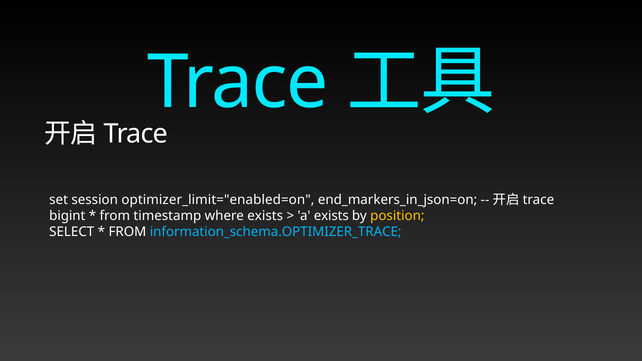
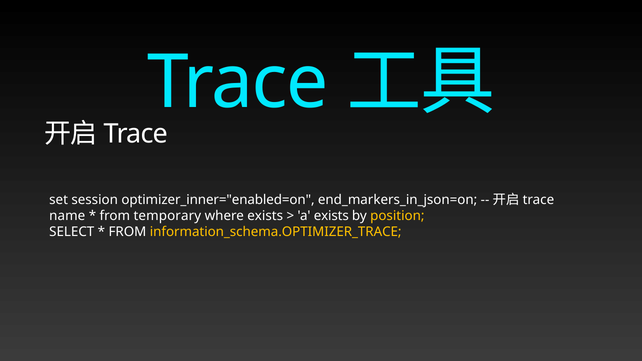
optimizer_limit="enabled=on: optimizer_limit="enabled=on -> optimizer_inner="enabled=on (218, 200)
bigint: bigint -> name (67, 216)
timestamp: timestamp -> temporary (167, 216)
information_schema.OPTIMIZER_TRACE colour: light blue -> yellow (276, 232)
